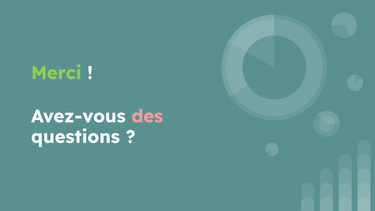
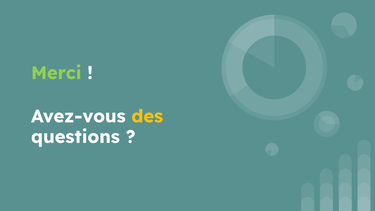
des colour: pink -> yellow (147, 116)
